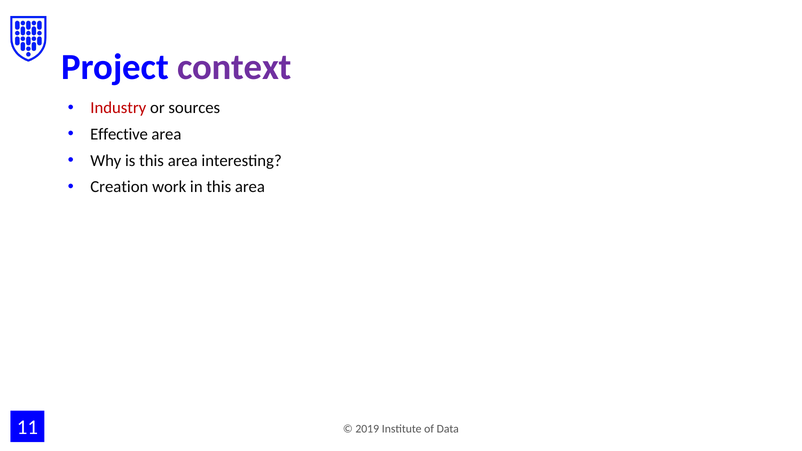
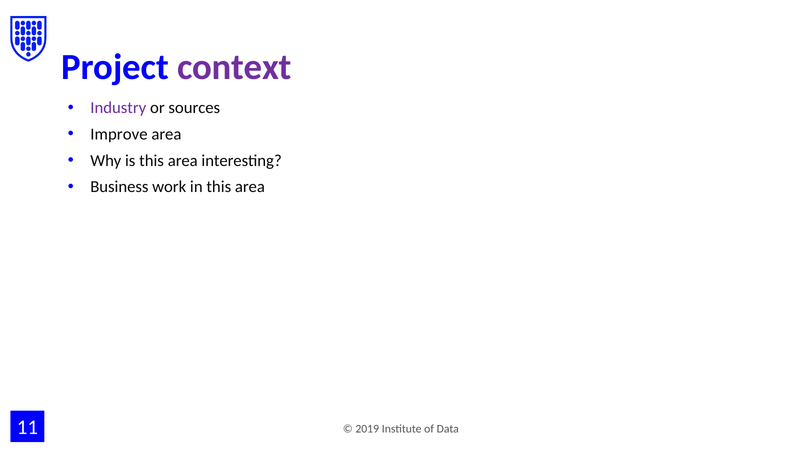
Industry colour: red -> purple (118, 108)
Effective: Effective -> Improve (119, 134)
Creation: Creation -> Business (119, 187)
